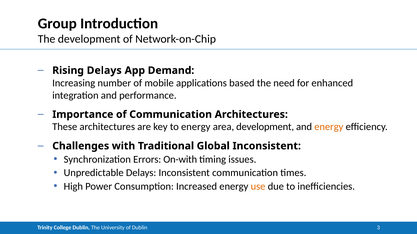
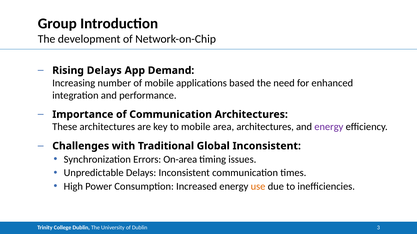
to energy: energy -> mobile (196, 127)
area development: development -> architectures (265, 127)
energy colour: orange -> purple (329, 127)
On-with: On-with -> On-area (180, 160)
